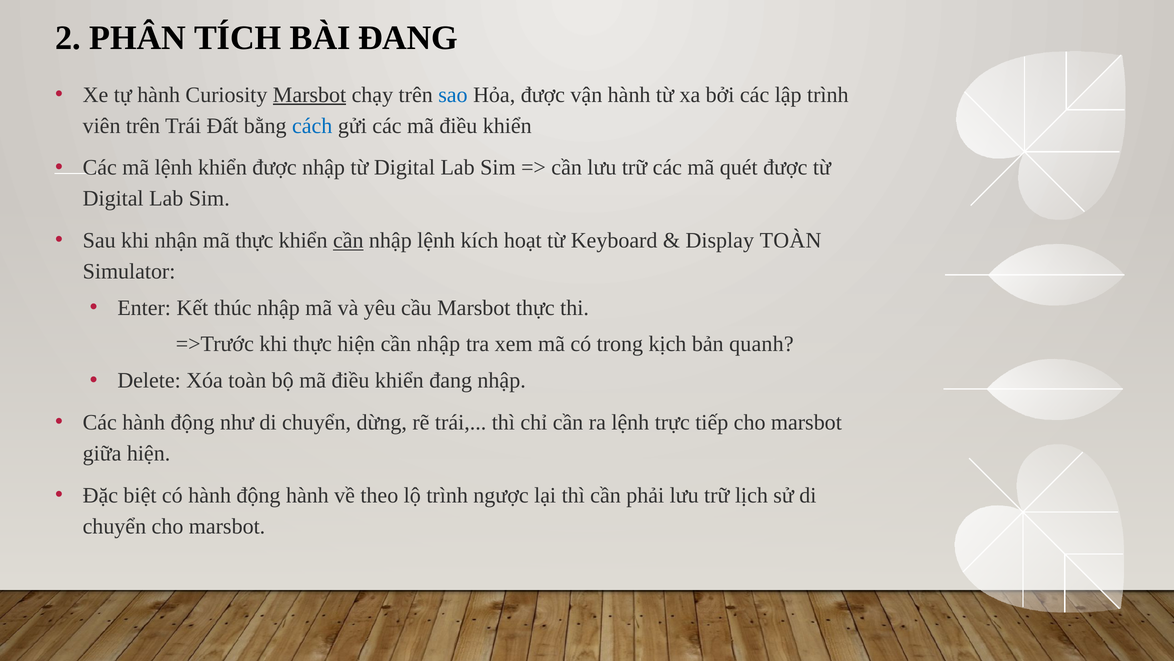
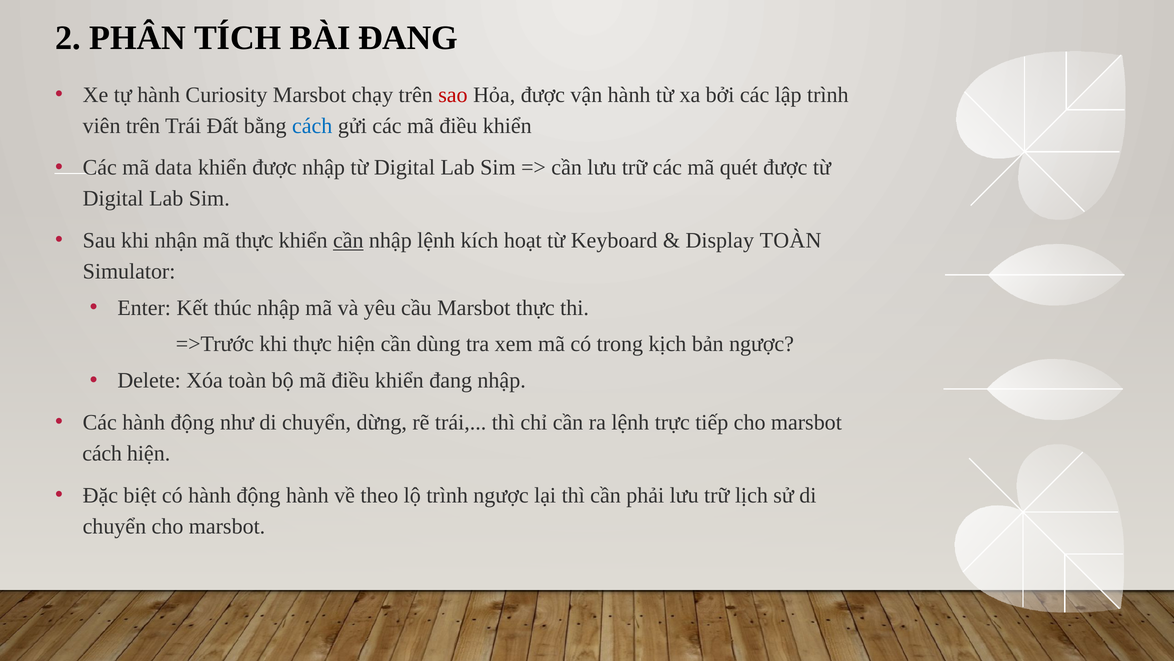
Marsbot underline: present -> none (309, 95)
sao colour: blue -> red (453, 95)
mã lệnh: lệnh -> data (174, 168)
hiện cần nhập: nhập -> dùng (439, 344)
bản quanh: quanh -> ngược (762, 344)
giữa: giữa -> cách (102, 453)
